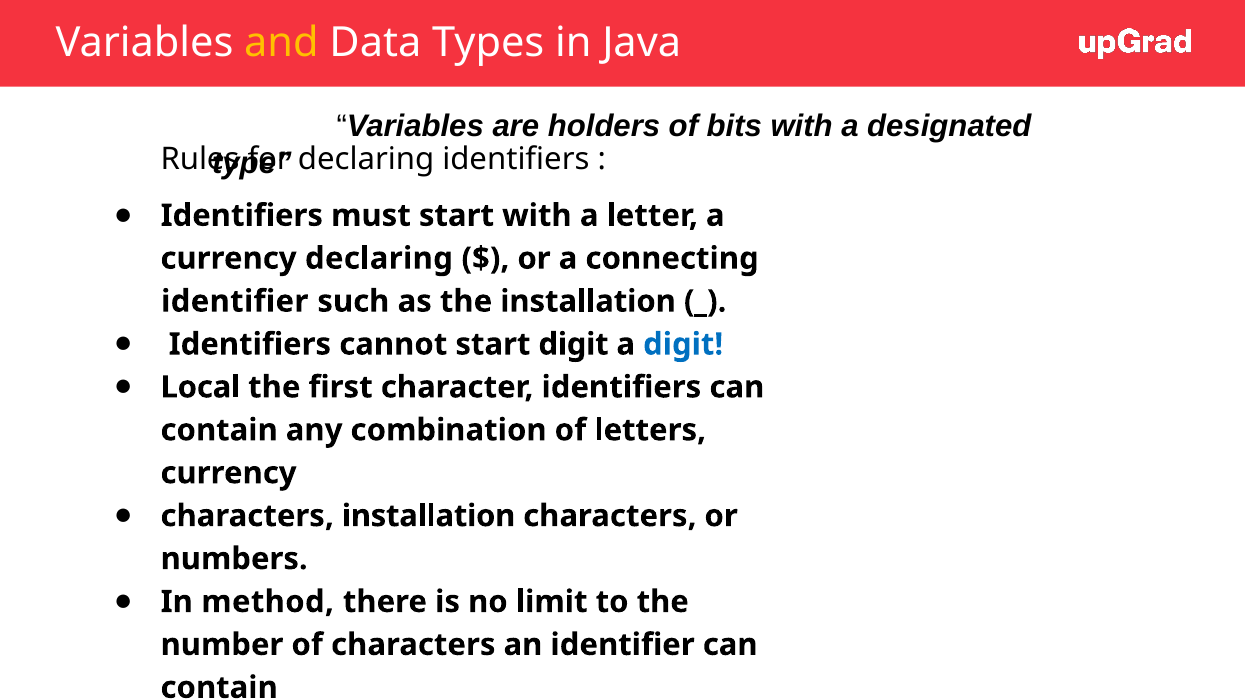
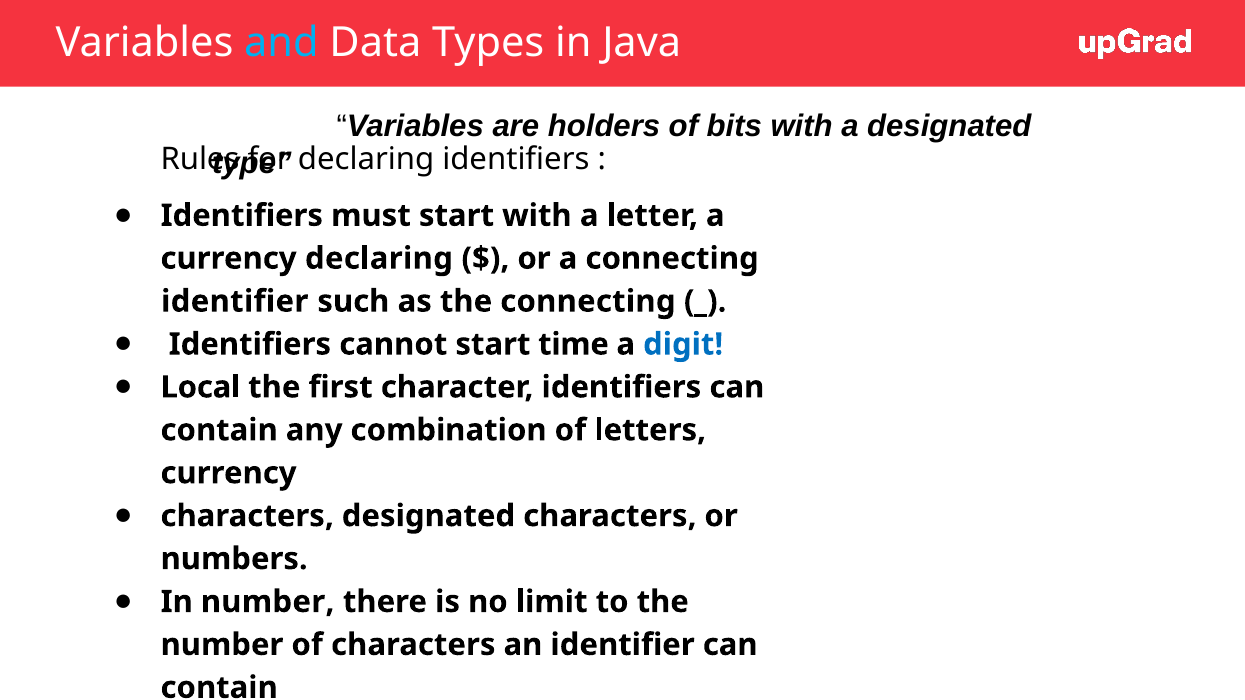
and colour: yellow -> light blue (281, 42)
the installation: installation -> connecting (588, 302)
start digit: digit -> time (574, 344)
characters installation: installation -> designated (428, 516)
In method: method -> number (268, 602)
